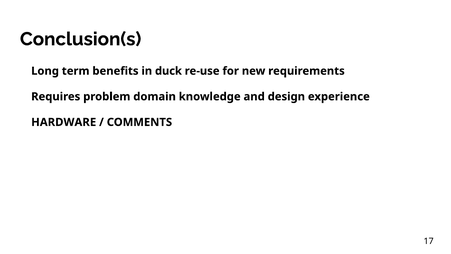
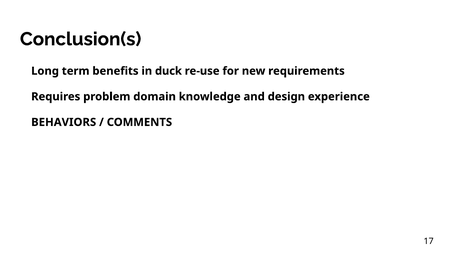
HARDWARE: HARDWARE -> BEHAVIORS (64, 122)
